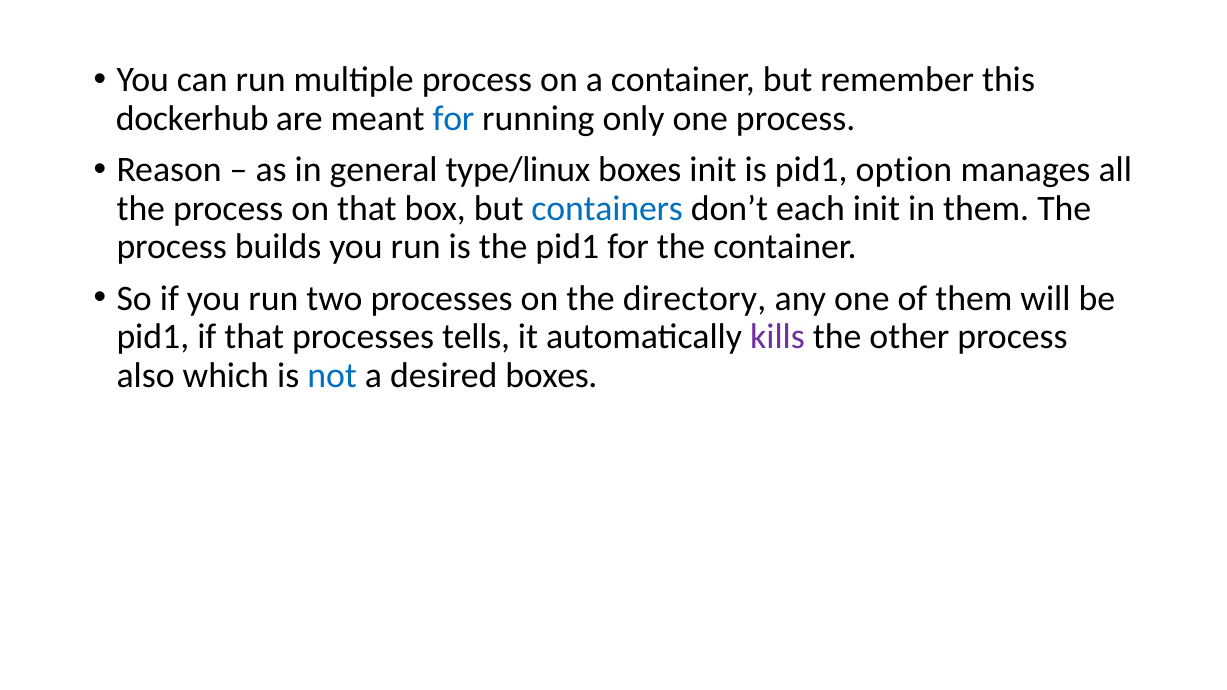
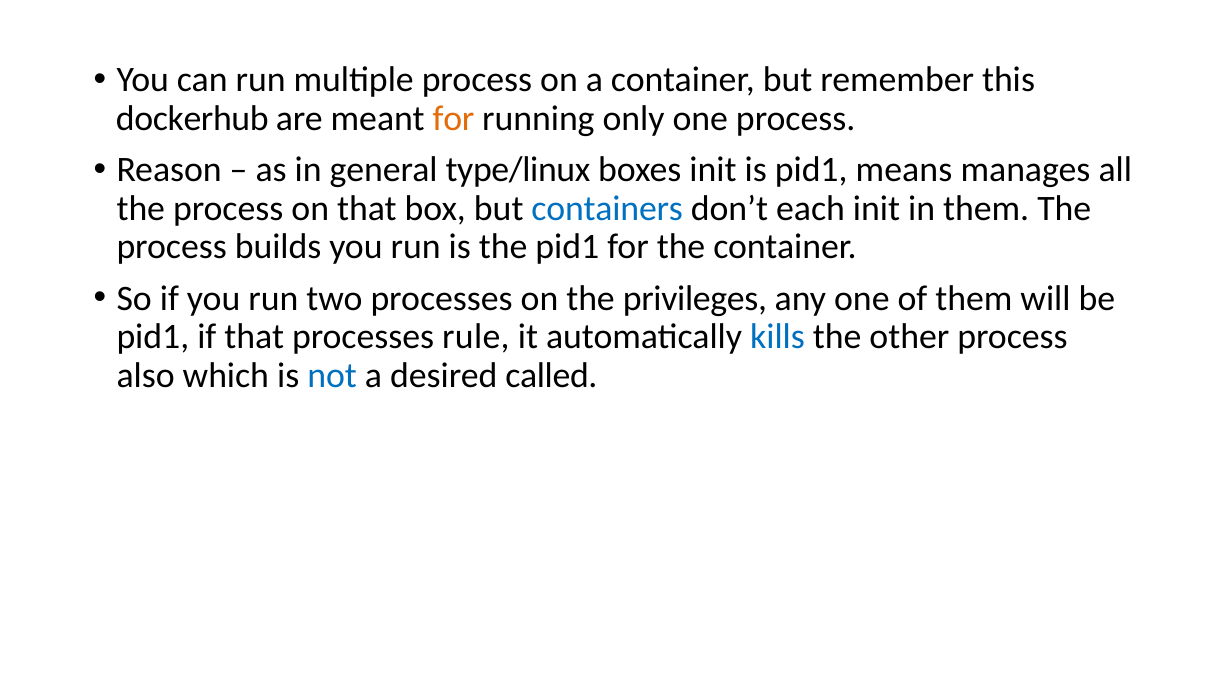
for colour: blue -> orange (454, 118)
option: option -> means (904, 170)
directory: directory -> privileges (695, 299)
tells: tells -> rule (476, 337)
kills colour: purple -> blue (777, 337)
desired boxes: boxes -> called (551, 376)
